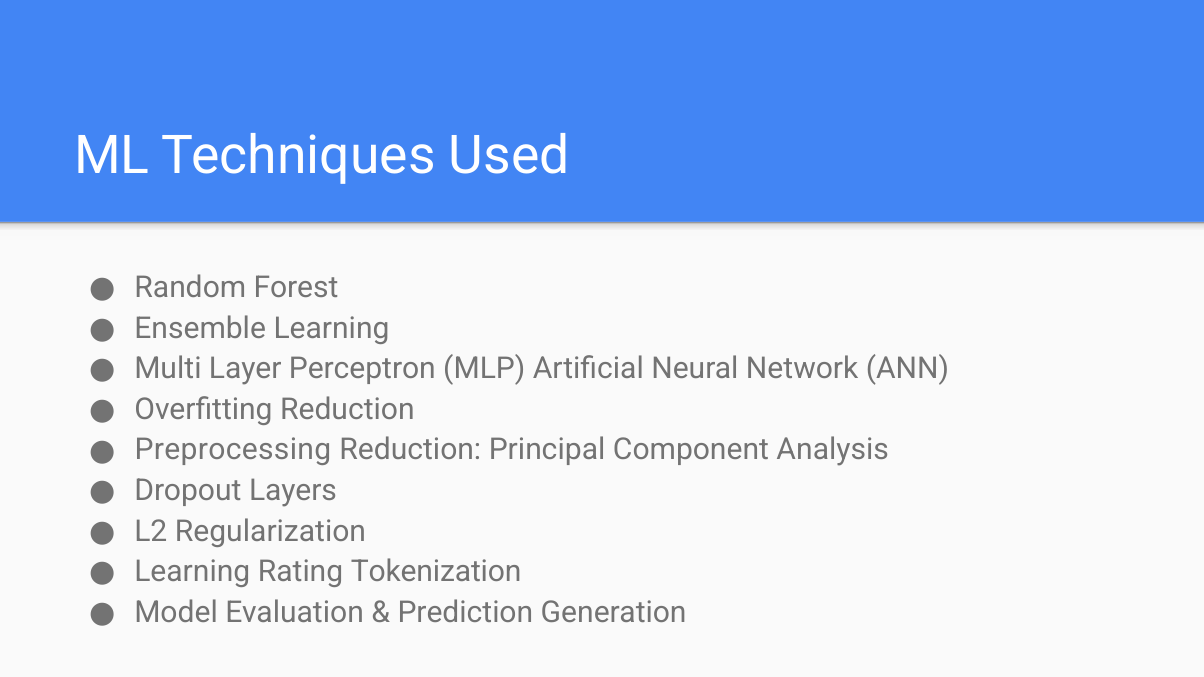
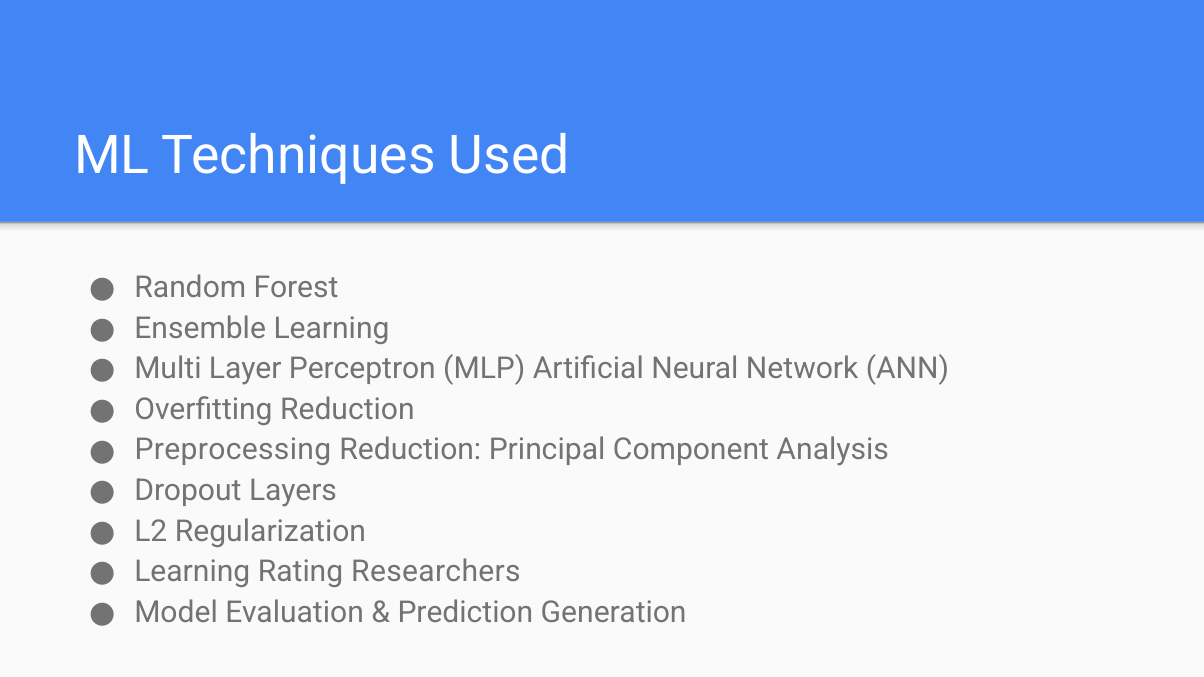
Tokenization: Tokenization -> Researchers (436, 572)
